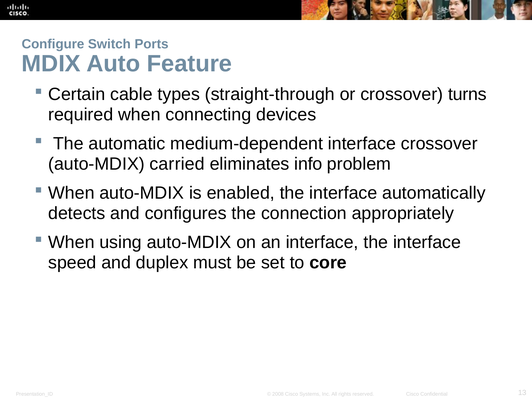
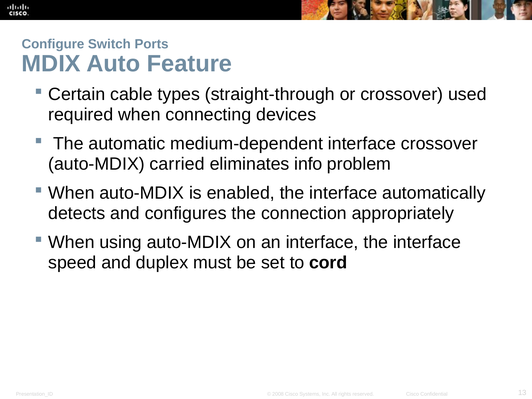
turns: turns -> used (467, 94)
core: core -> cord (328, 263)
